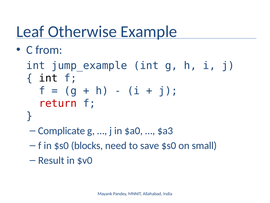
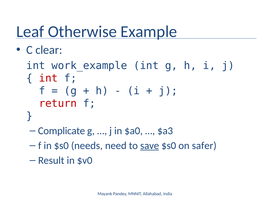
from: from -> clear (49, 50)
jump_example: jump_example -> work_example (89, 65)
int colour: black -> red (48, 78)
blocks: blocks -> needs (87, 145)
save underline: none -> present (150, 145)
small: small -> safer (204, 145)
